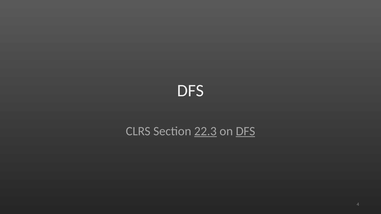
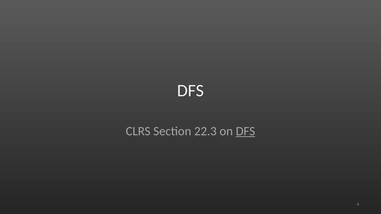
22.3 underline: present -> none (205, 131)
